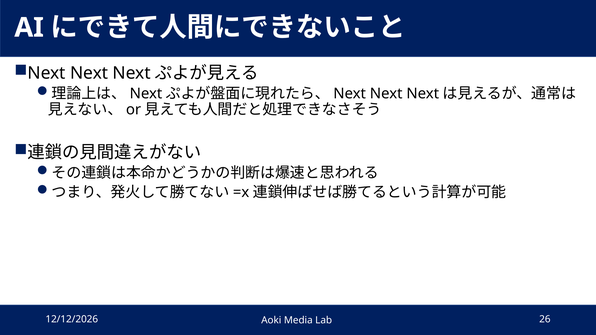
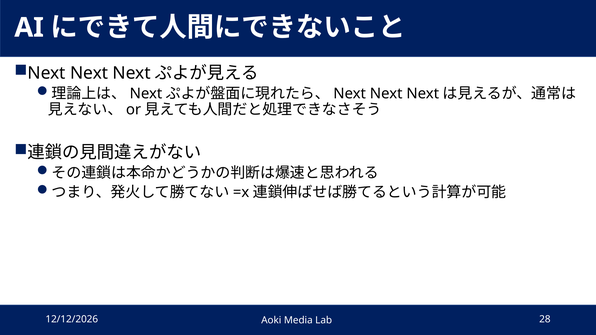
26: 26 -> 28 (545, 320)
